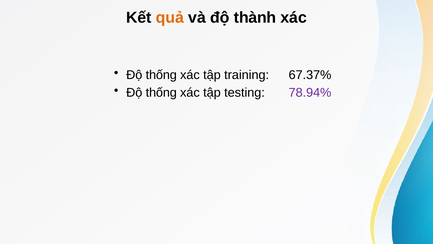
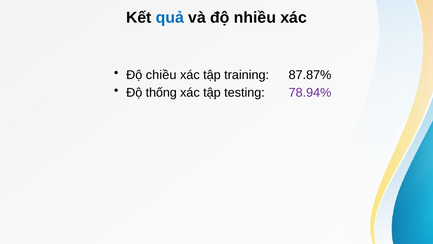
quả colour: orange -> blue (170, 17)
thành: thành -> nhiều (255, 17)
thống: thống -> chiều (161, 75)
67.37%: 67.37% -> 87.87% (310, 75)
